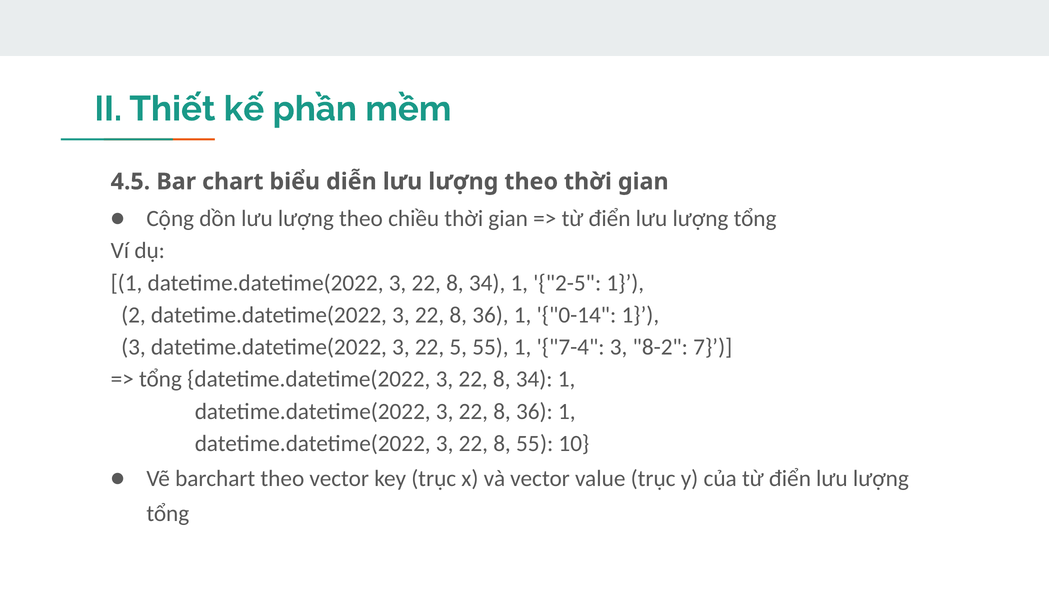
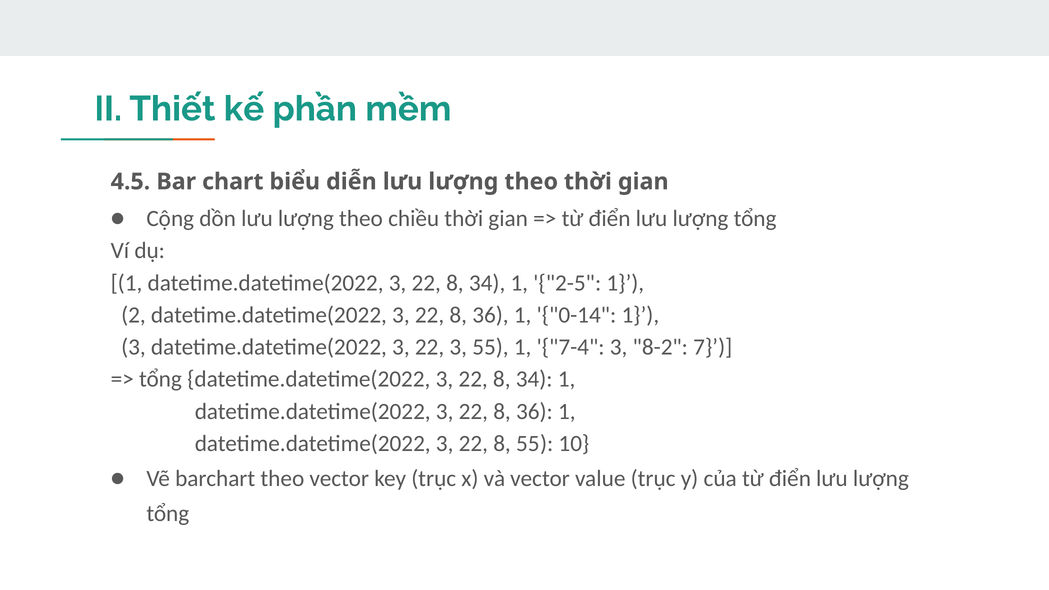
22 5: 5 -> 3 (458, 347)
